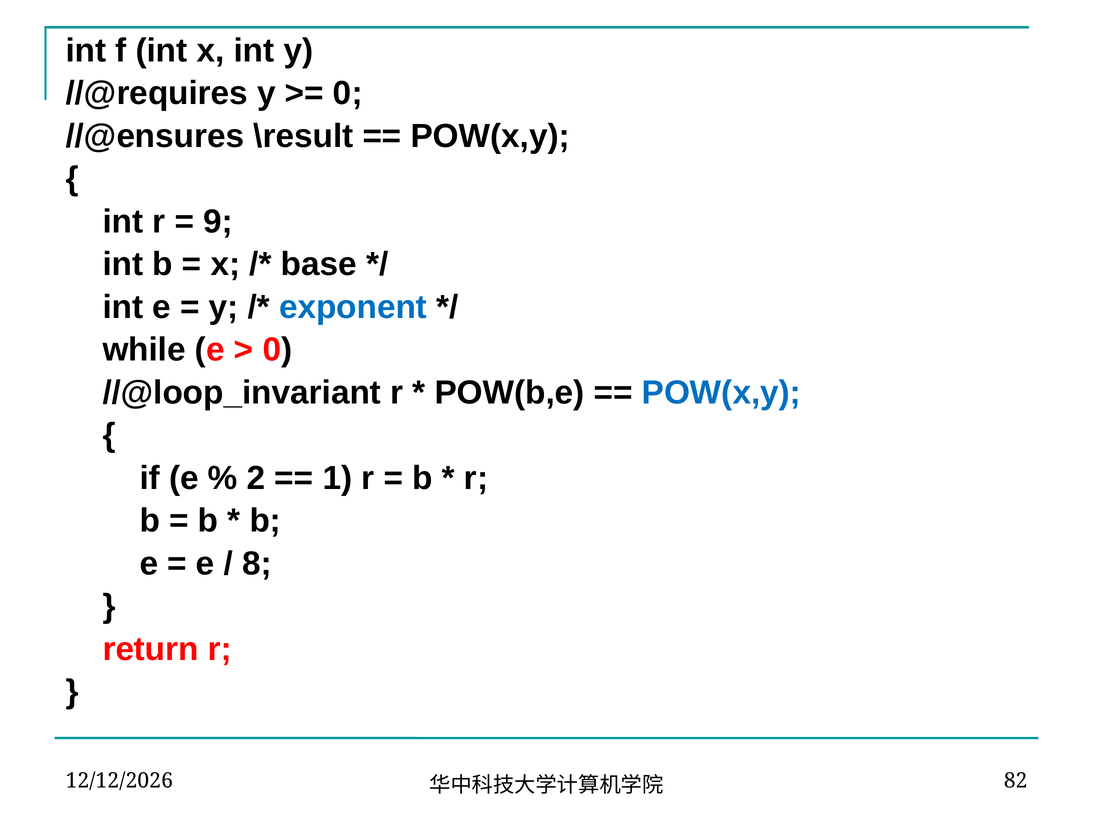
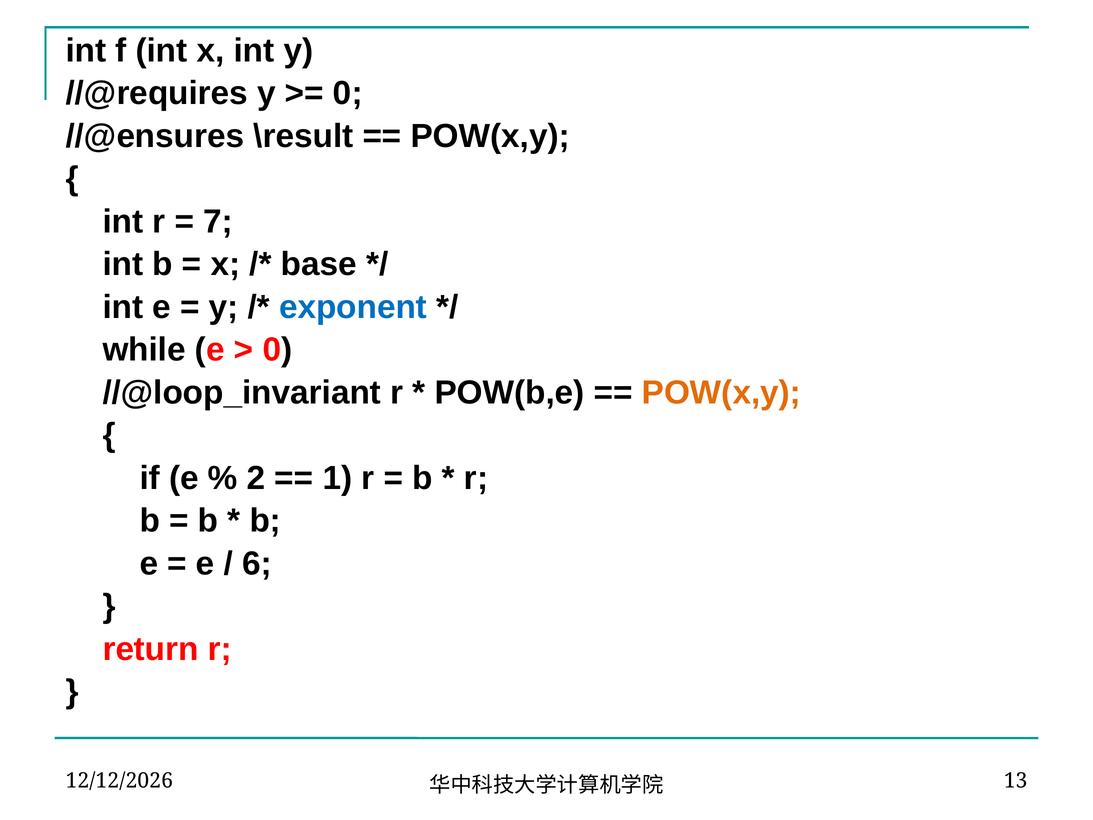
9: 9 -> 7 (218, 222)
POW(x,y colour: blue -> orange (721, 392)
8: 8 -> 6 (257, 563)
82: 82 -> 13 (1016, 781)
